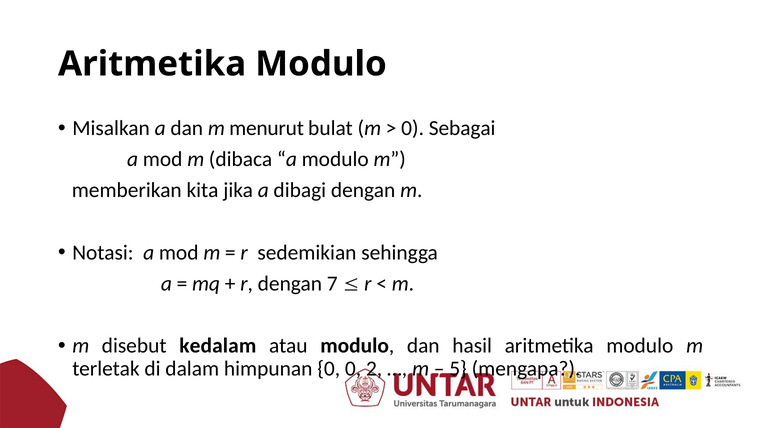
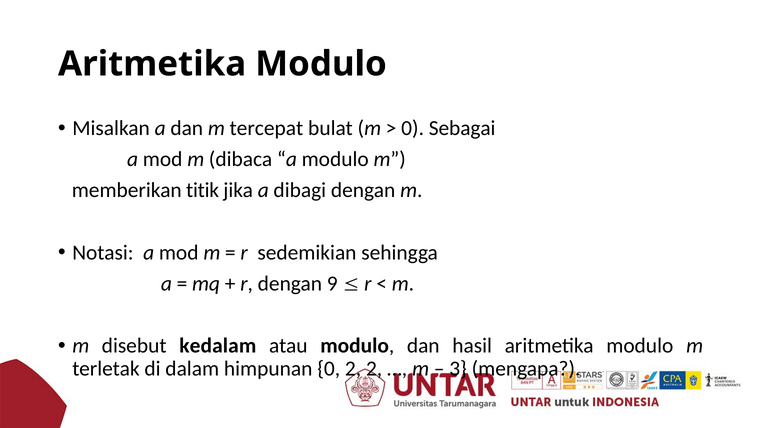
menurut: menurut -> tercepat (266, 128)
kita: kita -> titik (203, 190)
7: 7 -> 9 (332, 284)
0 0: 0 -> 2 (353, 369)
5: 5 -> 3 (458, 369)
